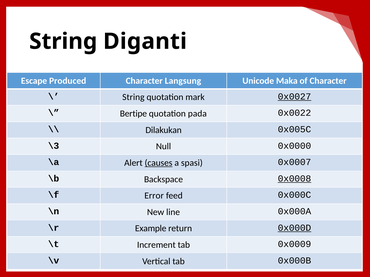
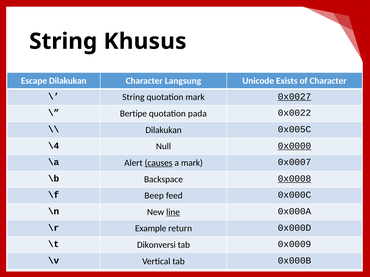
Diganti: Diganti -> Khusus (145, 41)
Escape Produced: Produced -> Dilakukan (68, 81)
Maka: Maka -> Exists (287, 81)
\3: \3 -> \4 (54, 146)
0x0000 underline: none -> present (294, 146)
a spasi: spasi -> mark (192, 163)
Error: Error -> Beep (154, 196)
line underline: none -> present (173, 212)
0x000D underline: present -> none (294, 228)
Increment: Increment -> Dikonversi (156, 245)
